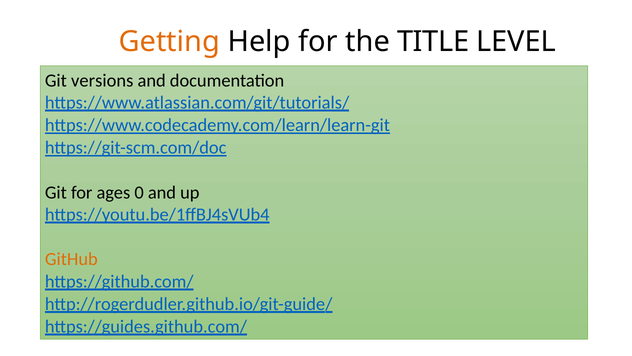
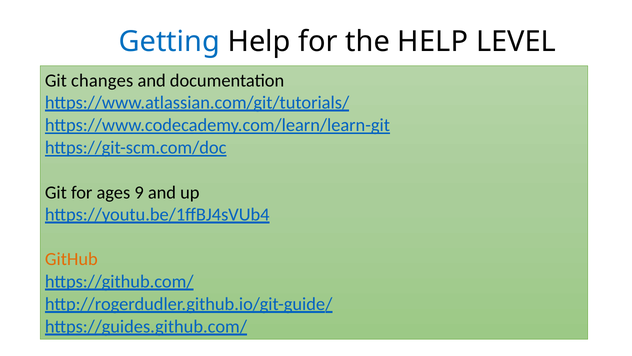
Getting colour: orange -> blue (169, 42)
the TITLE: TITLE -> HELP (433, 42)
versions: versions -> changes (102, 80)
0: 0 -> 9 (139, 192)
